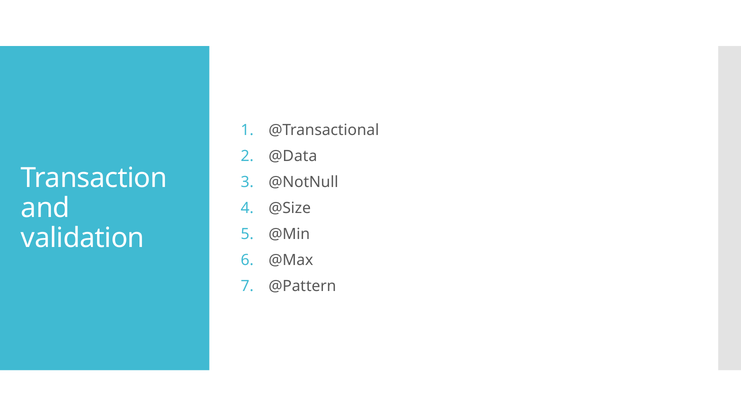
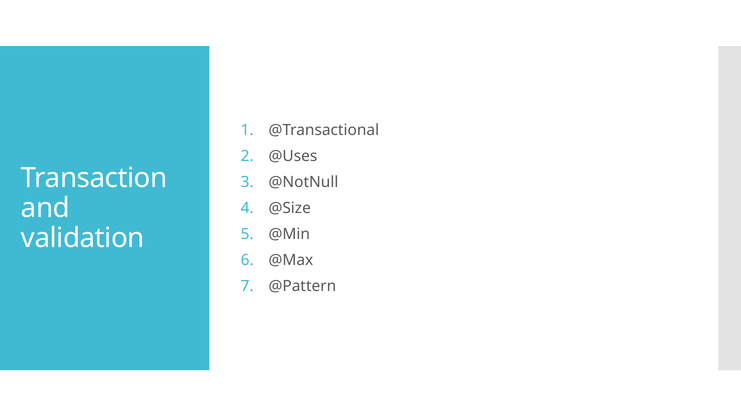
@Data: @Data -> @Uses (293, 156)
